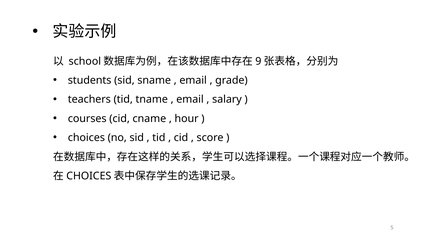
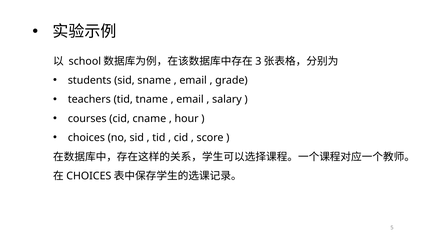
9: 9 -> 3 (258, 61)
